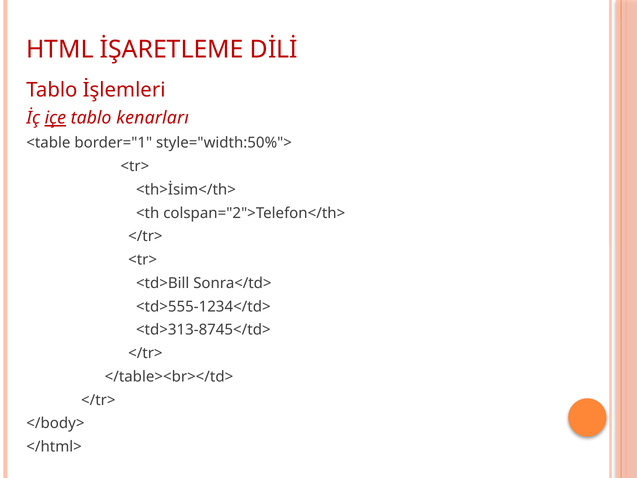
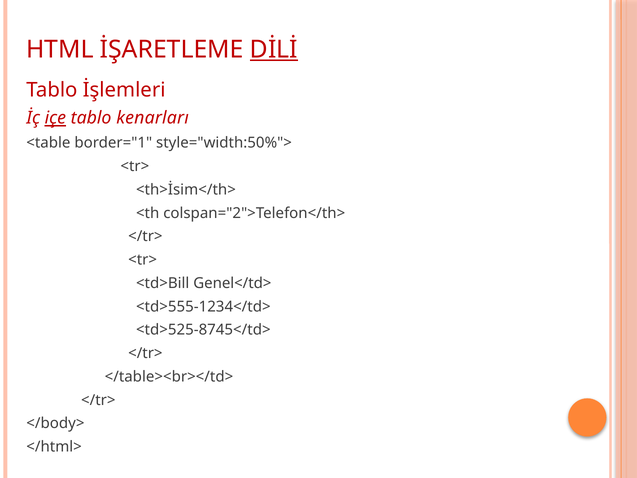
DİLİ underline: none -> present (274, 50)
Sonra</td>: Sonra</td> -> Genel</td> (232, 283)
<td>313-8745</td>: <td>313-8745</td> -> <td>525-8745</td> (203, 330)
